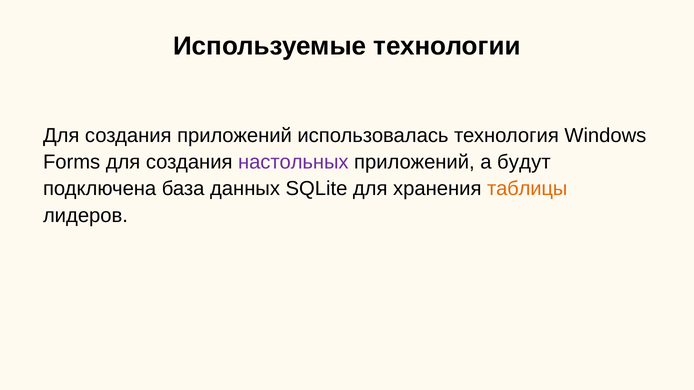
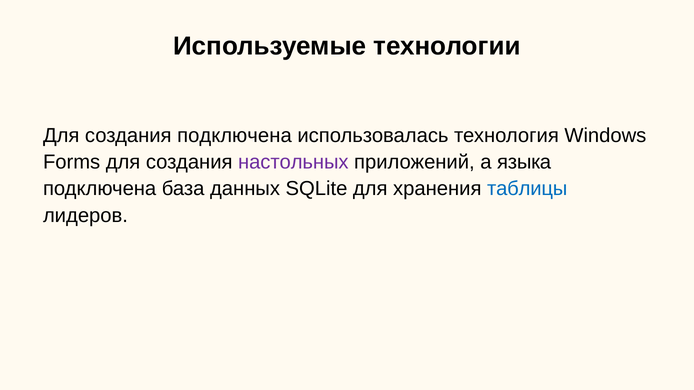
создания приложений: приложений -> подключена (234, 136)
будут: будут -> языка (524, 162)
таблицы colour: orange -> blue (527, 189)
